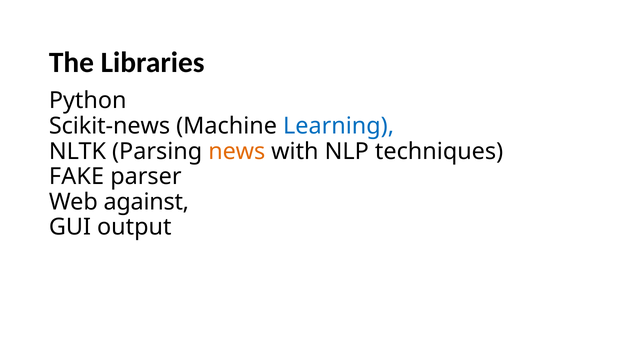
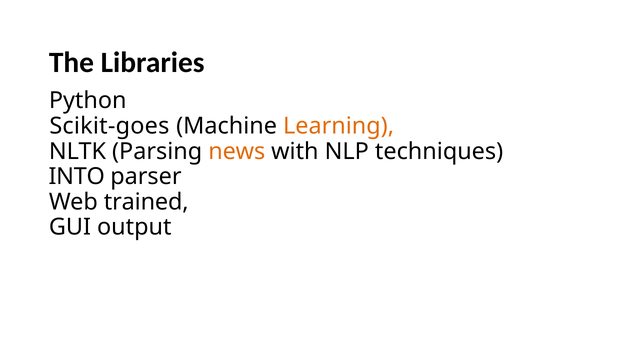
Scikit-news: Scikit-news -> Scikit-goes (109, 126)
Learning colour: blue -> orange (339, 126)
FAKE: FAKE -> INTO (77, 177)
against: against -> trained (146, 202)
